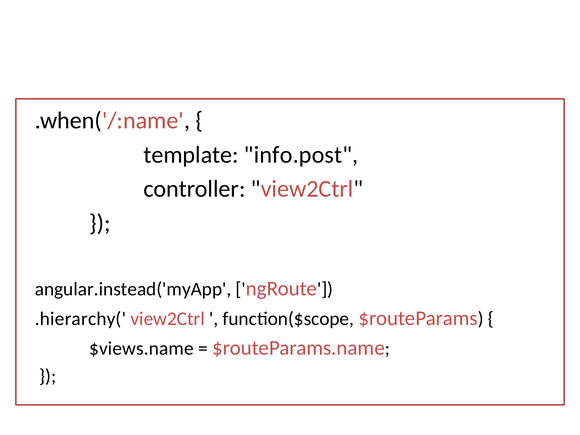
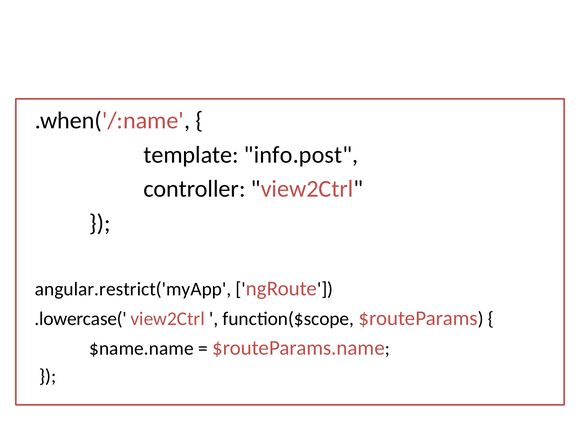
angular.instead('myApp: angular.instead('myApp -> angular.restrict('myApp (133, 289)
.hierarchy(: .hierarchy( -> .lowercase( (81, 319)
$views.name: $views.name -> $name.name (141, 348)
